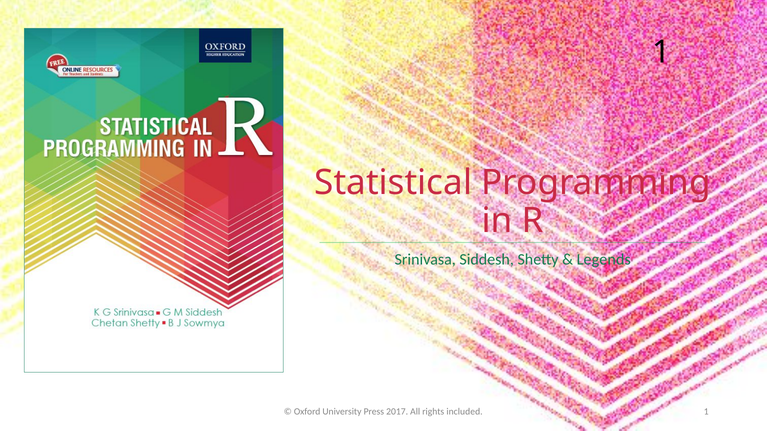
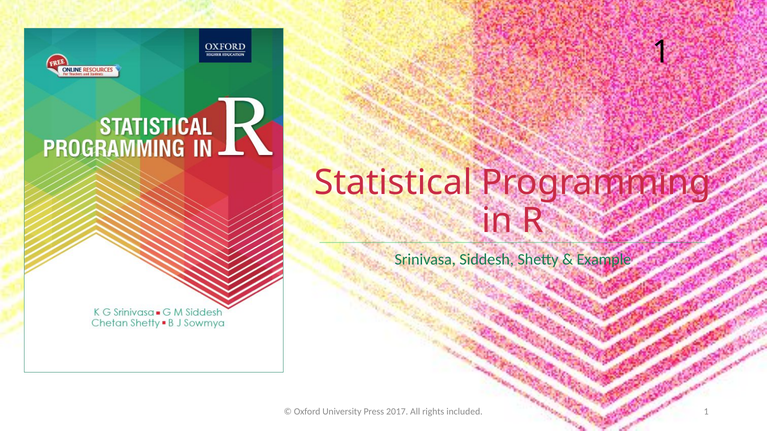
Legends: Legends -> Example (604, 260)
